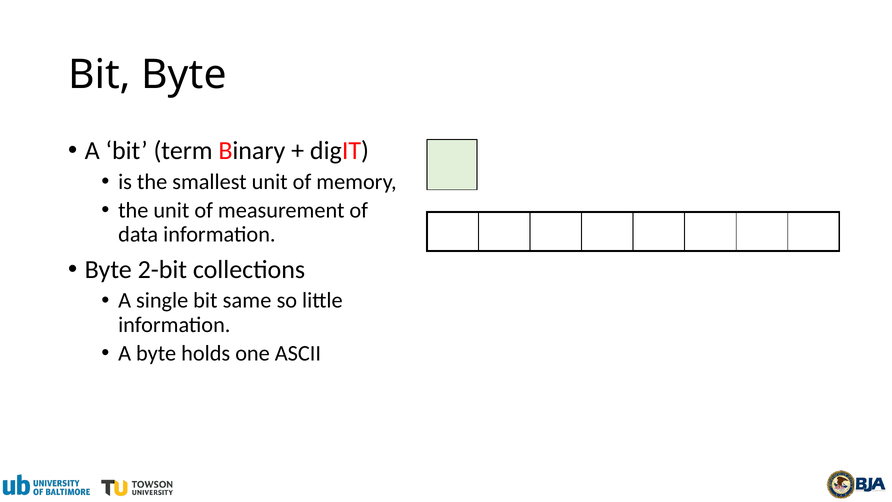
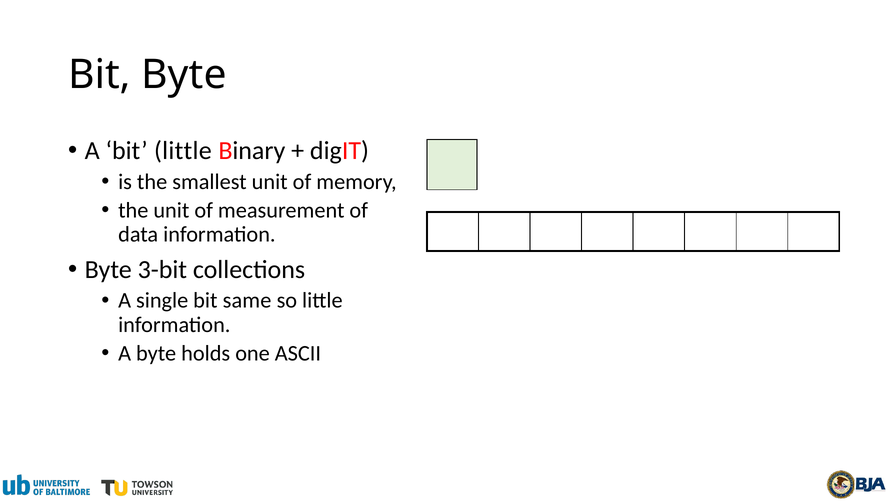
bit term: term -> little (183, 151)
2-bit: 2-bit -> 3-bit (162, 270)
